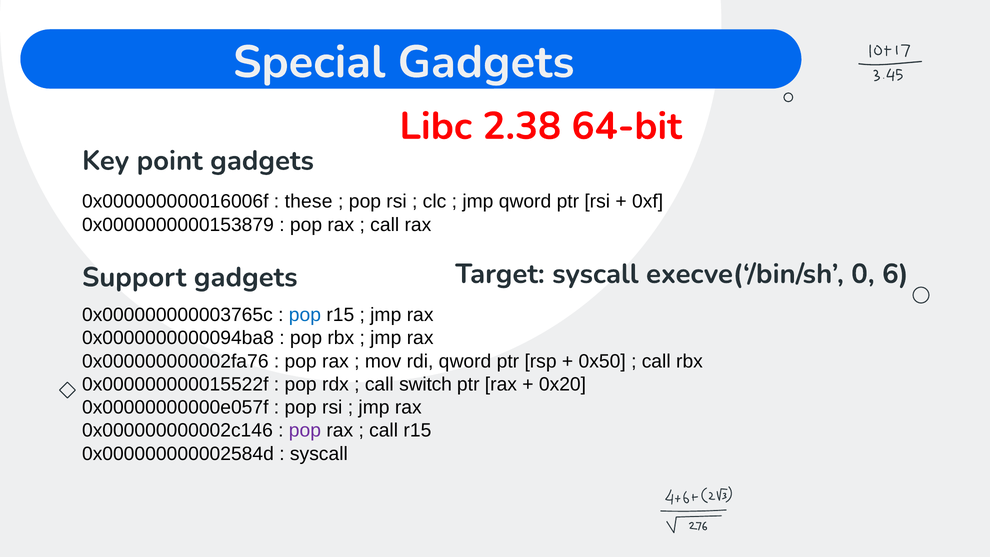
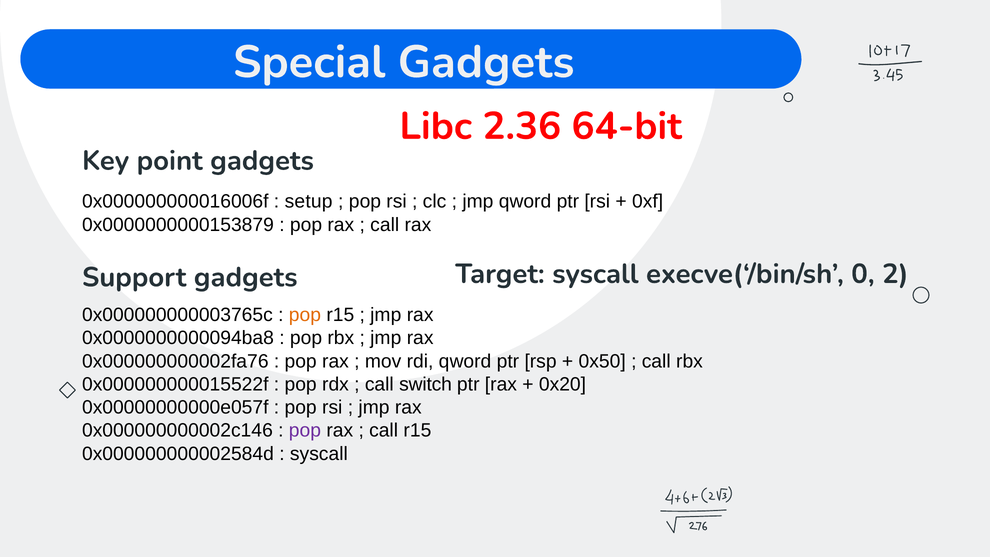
2.38: 2.38 -> 2.36 (522, 126)
these: these -> setup (309, 202)
6: 6 -> 2 (895, 274)
pop colour: blue -> orange (305, 315)
